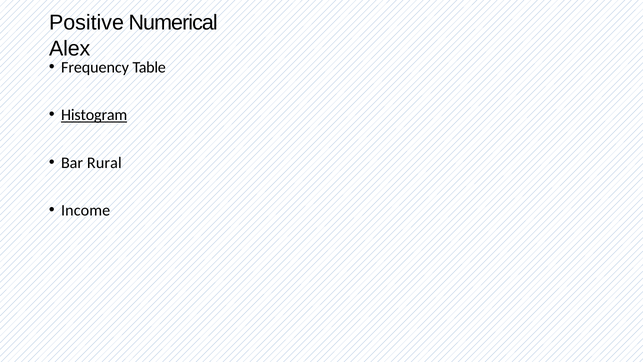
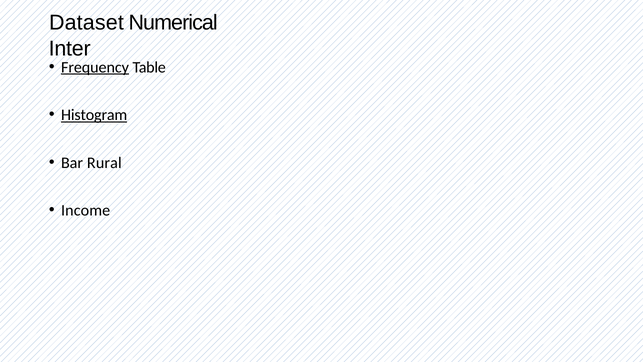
Positive: Positive -> Dataset (86, 23)
Alex: Alex -> Inter (70, 48)
Frequency underline: none -> present (95, 67)
